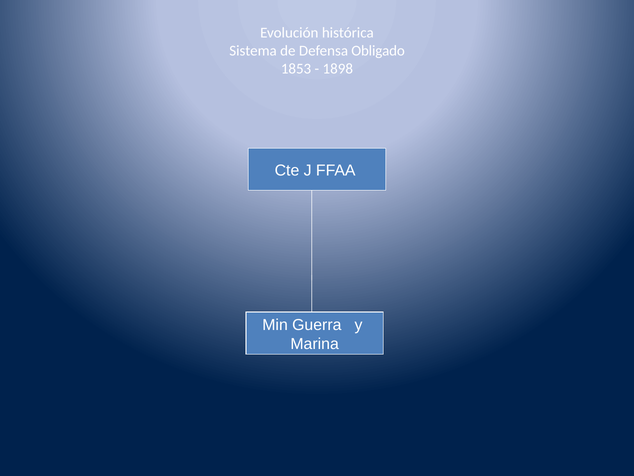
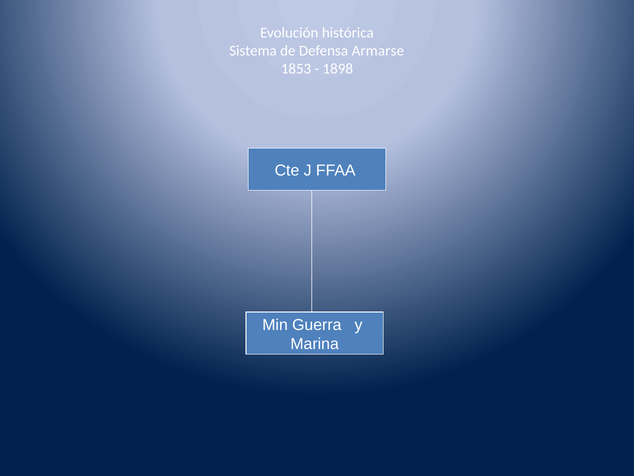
Obligado: Obligado -> Armarse (378, 51)
